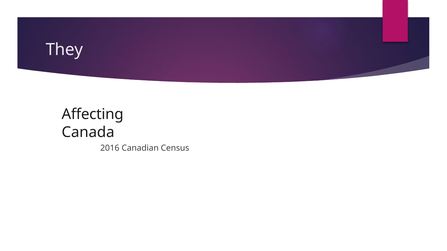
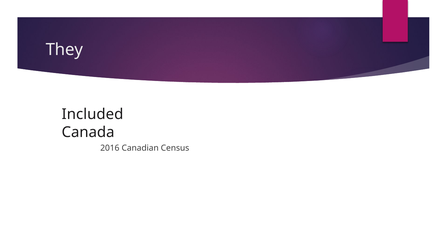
Affecting: Affecting -> Included (92, 115)
